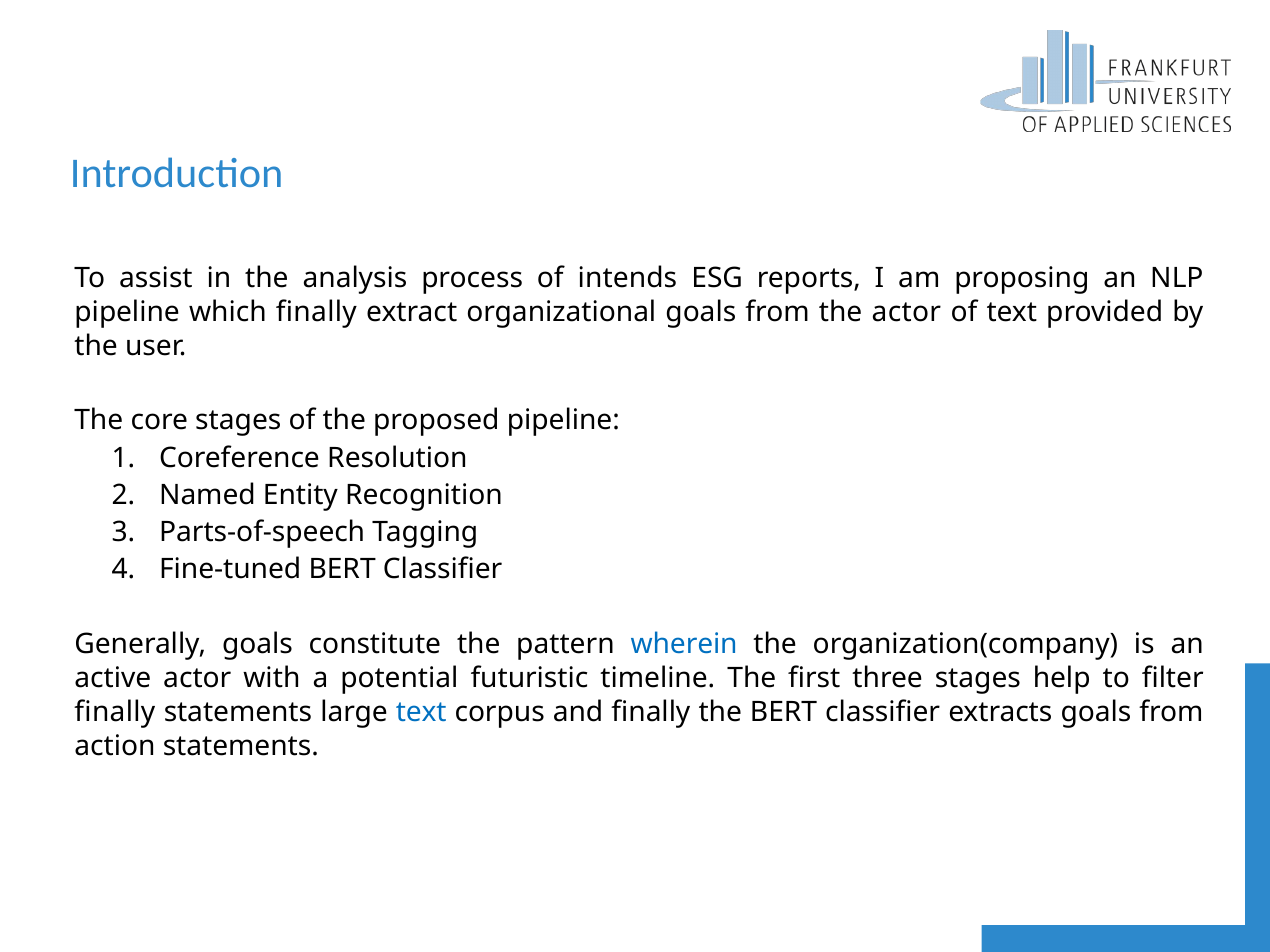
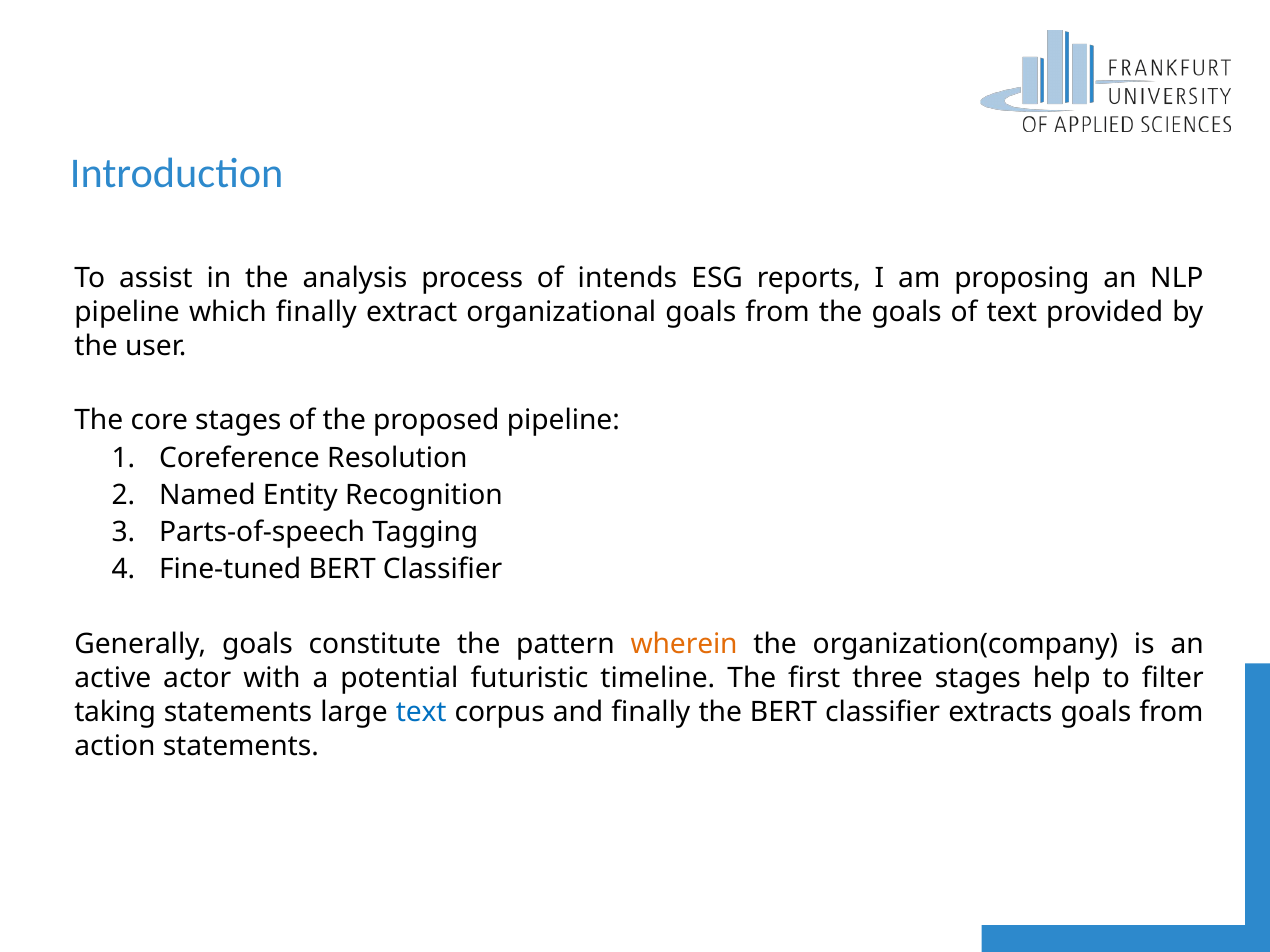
the actor: actor -> goals (907, 312)
wherein colour: blue -> orange (684, 645)
finally: finally -> taking (115, 712)
